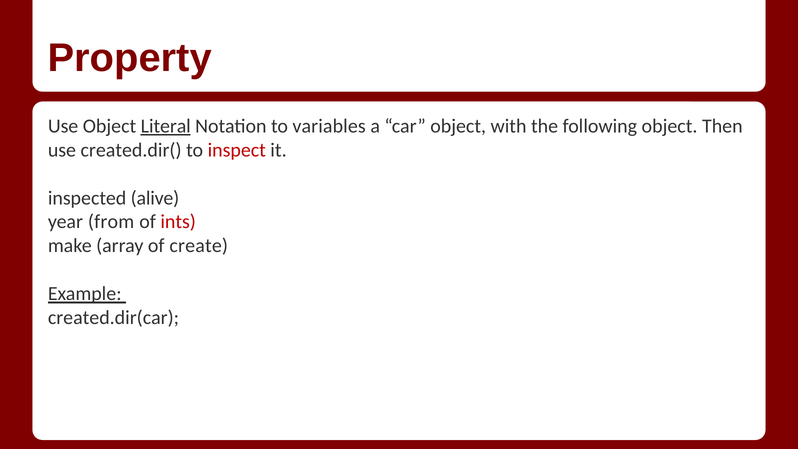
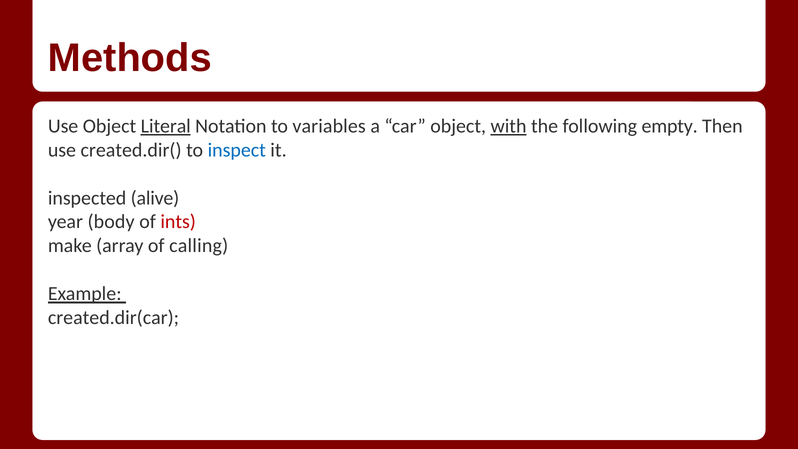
Property: Property -> Methods (130, 58)
with underline: none -> present (509, 126)
following object: object -> empty (670, 126)
inspect colour: red -> blue (237, 150)
from: from -> body (111, 222)
create: create -> calling (199, 246)
